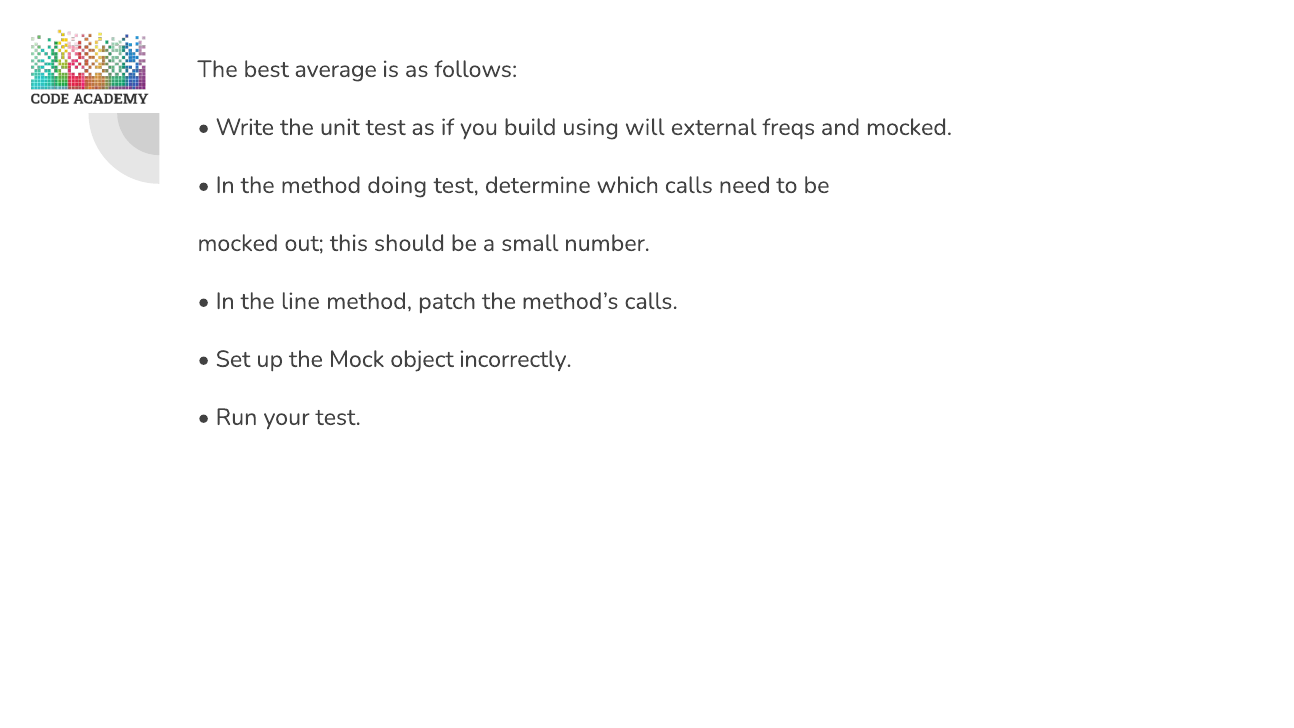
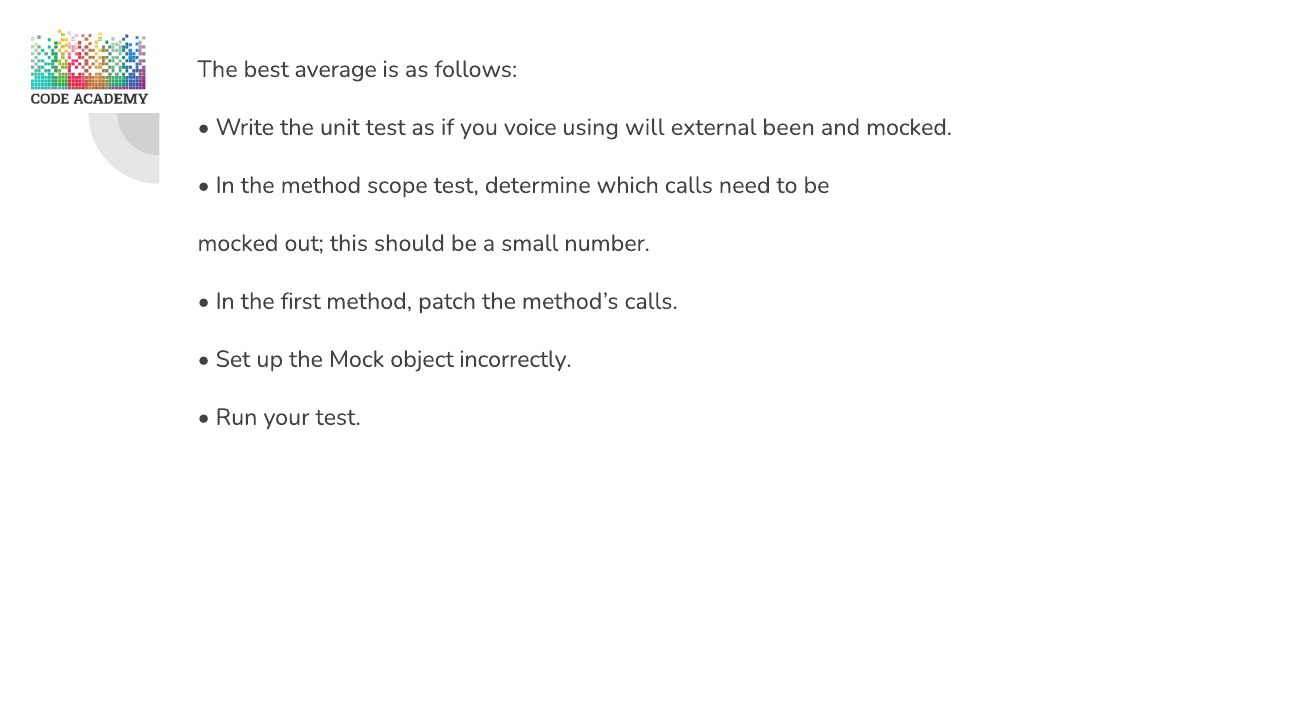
build: build -> voice (530, 127)
freqs: freqs -> been (789, 127)
doing: doing -> scope (397, 185)
line: line -> first (301, 301)
